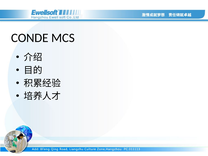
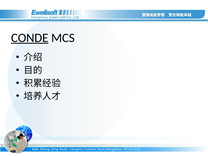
CONDE underline: none -> present (30, 38)
